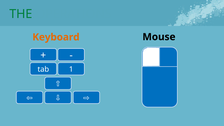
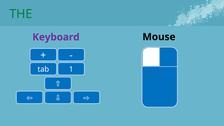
Keyboard colour: orange -> purple (56, 37)
